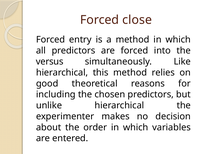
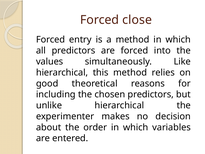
versus: versus -> values (50, 61)
